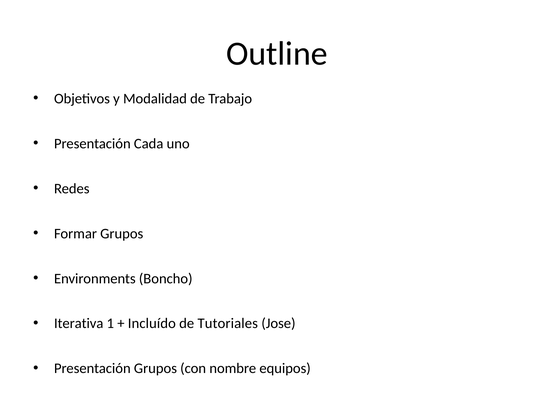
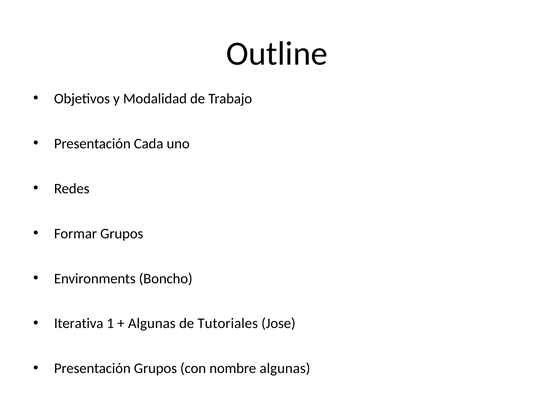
Incluído: Incluído -> Algunas (152, 323)
nombre equipos: equipos -> algunas (285, 368)
